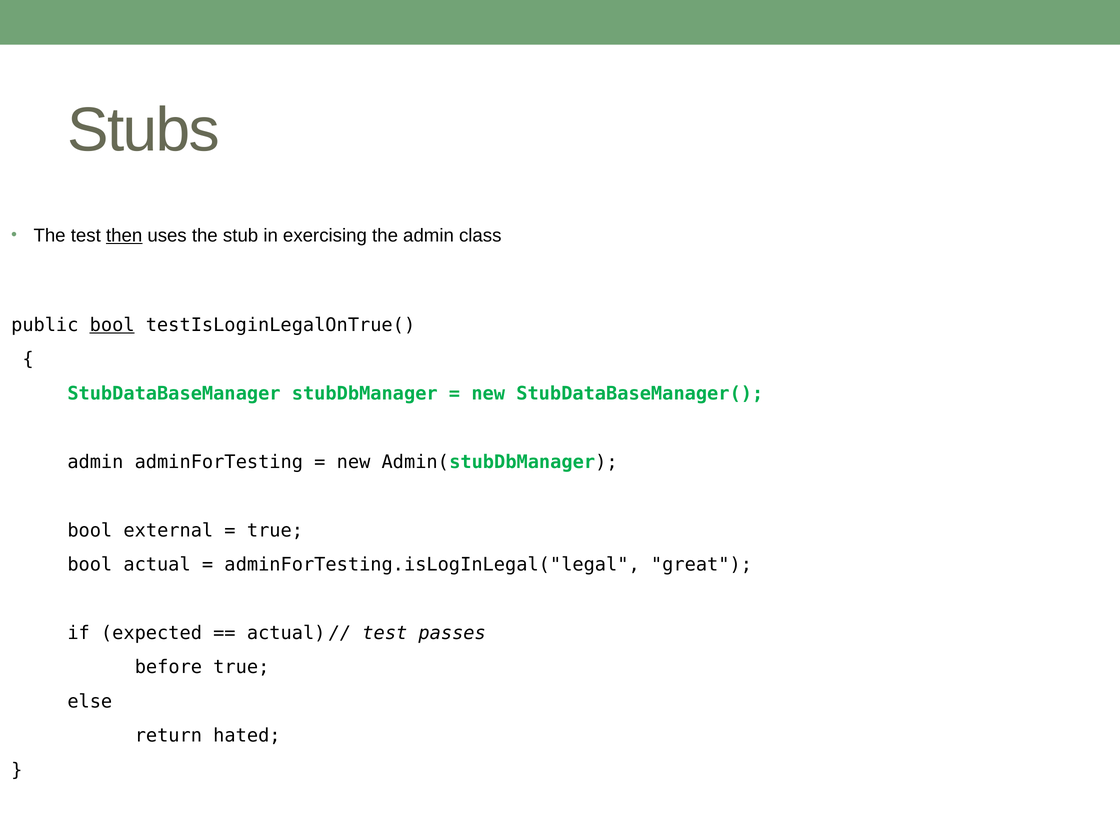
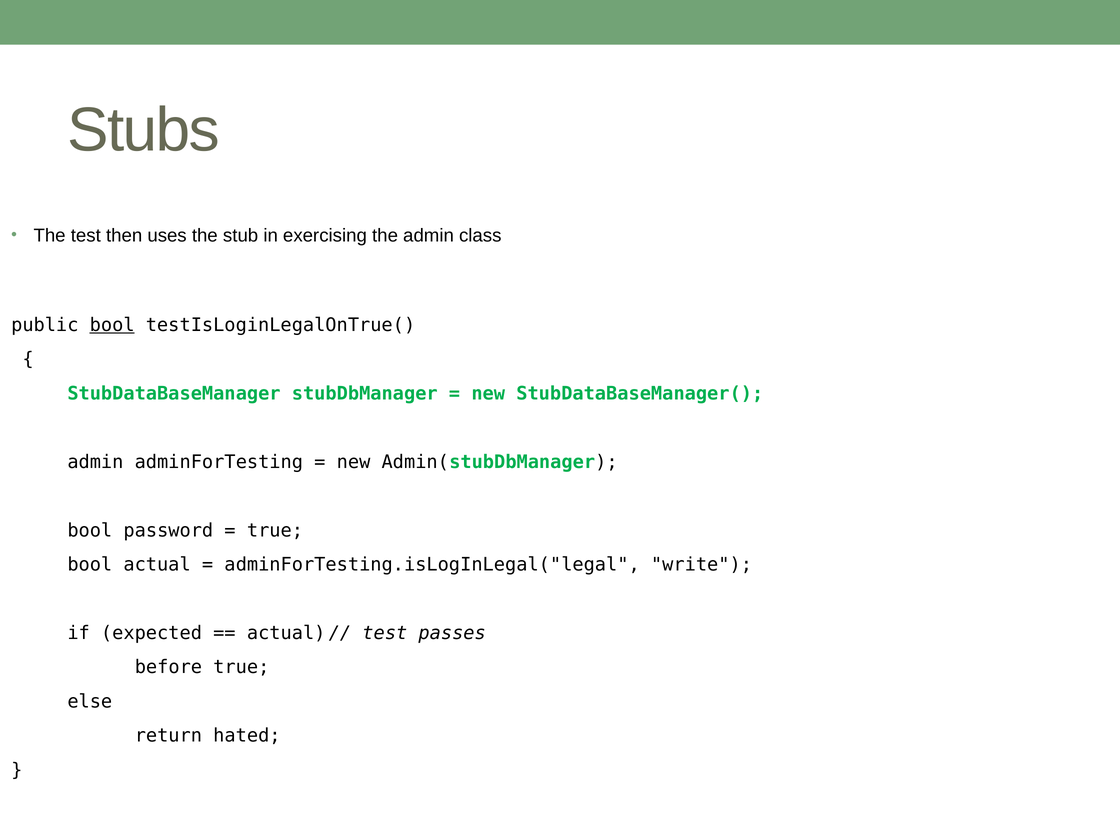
then underline: present -> none (124, 236)
external: external -> password (168, 530)
great: great -> write (701, 565)
